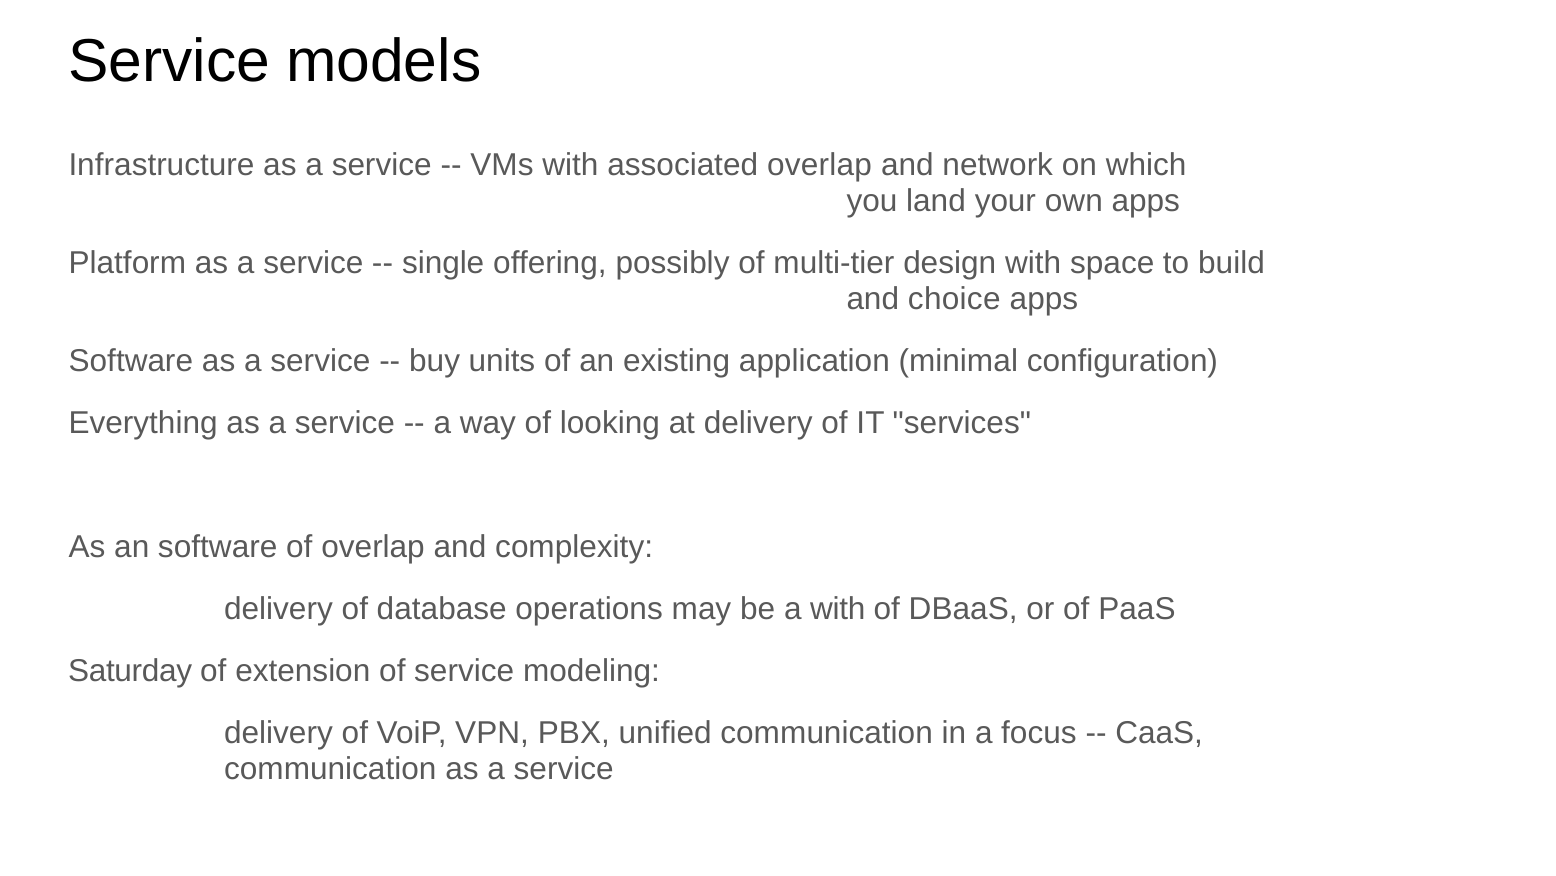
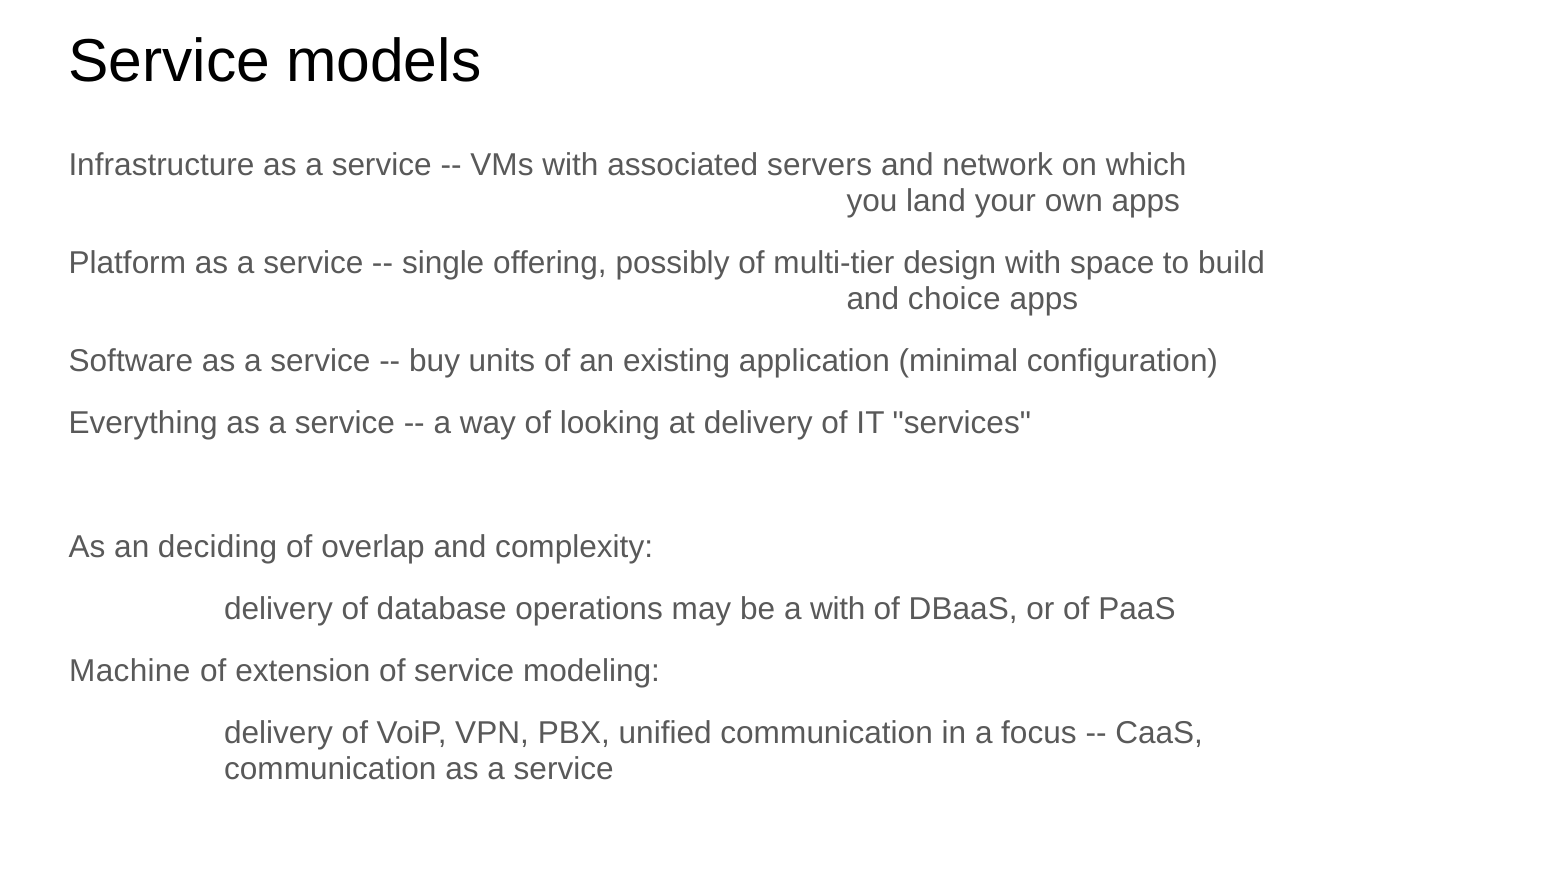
associated overlap: overlap -> servers (820, 165)
an software: software -> deciding (218, 547)
Saturday: Saturday -> Machine (130, 670)
